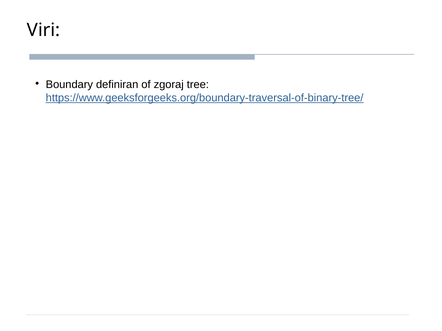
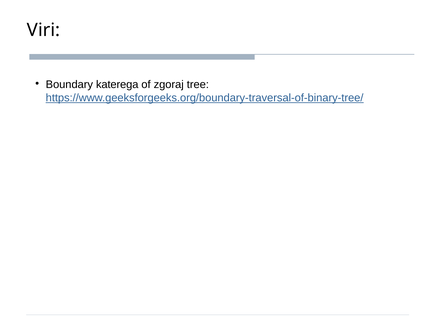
definiran: definiran -> katerega (117, 85)
